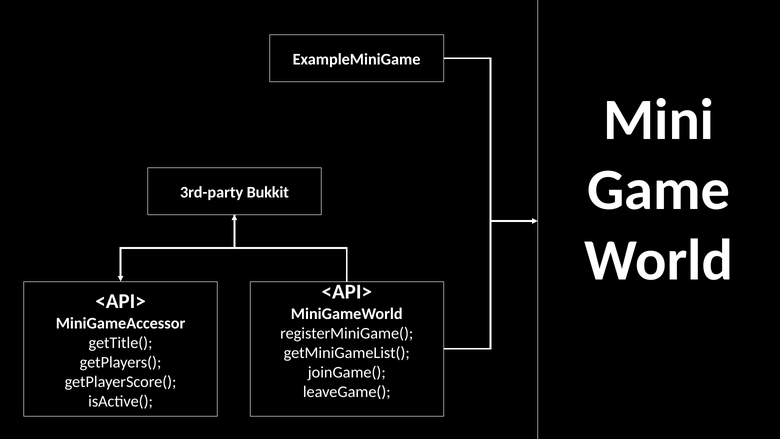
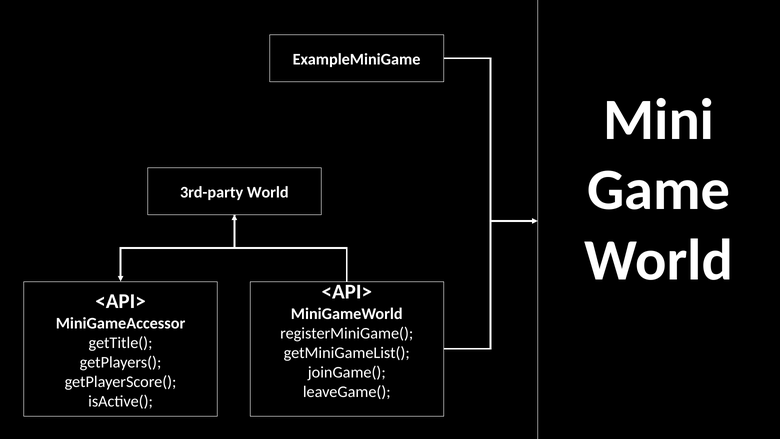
3rd-party Bukkit: Bukkit -> World (268, 192)
